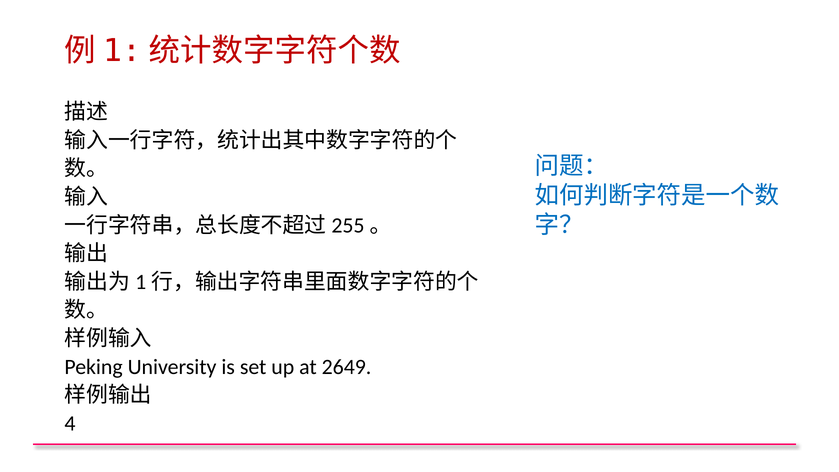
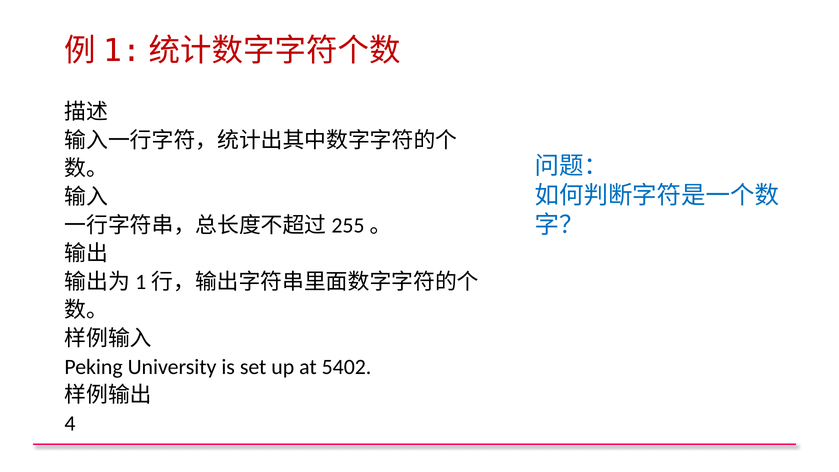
2649: 2649 -> 5402 (347, 367)
